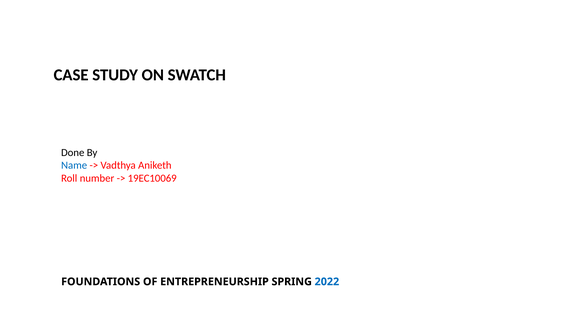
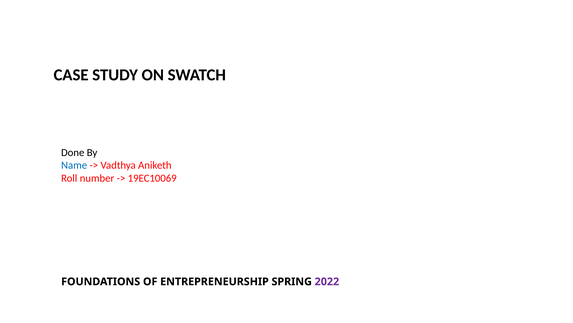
2022 colour: blue -> purple (327, 281)
